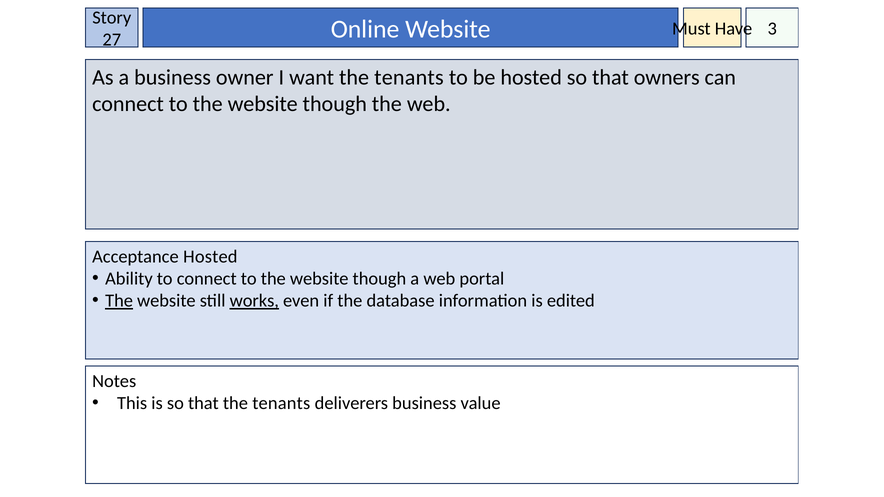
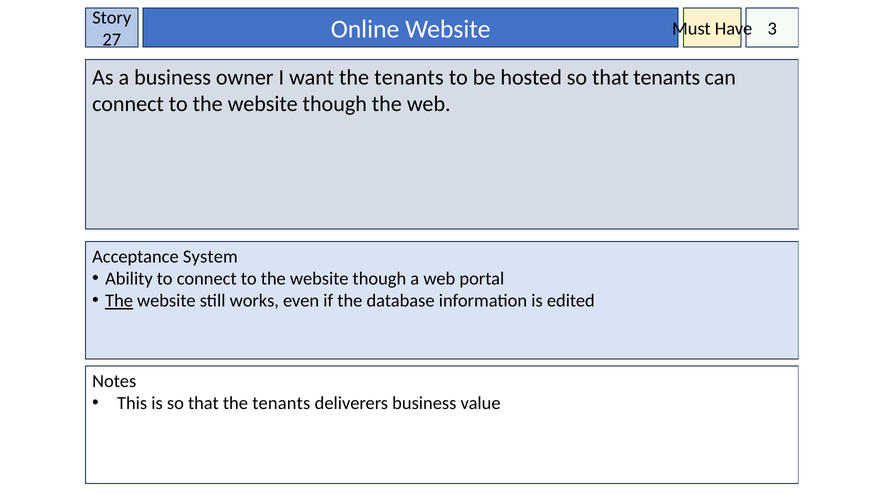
that owners: owners -> tenants (667, 78)
Acceptance Hosted: Hosted -> System (210, 257)
works underline: present -> none (254, 301)
